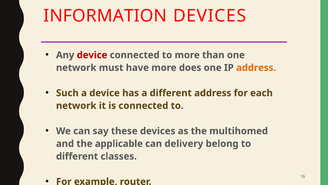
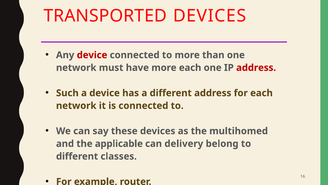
INFORMATION: INFORMATION -> TRANSPORTED (105, 16)
more does: does -> each (190, 68)
address colour: orange -> red (256, 68)
